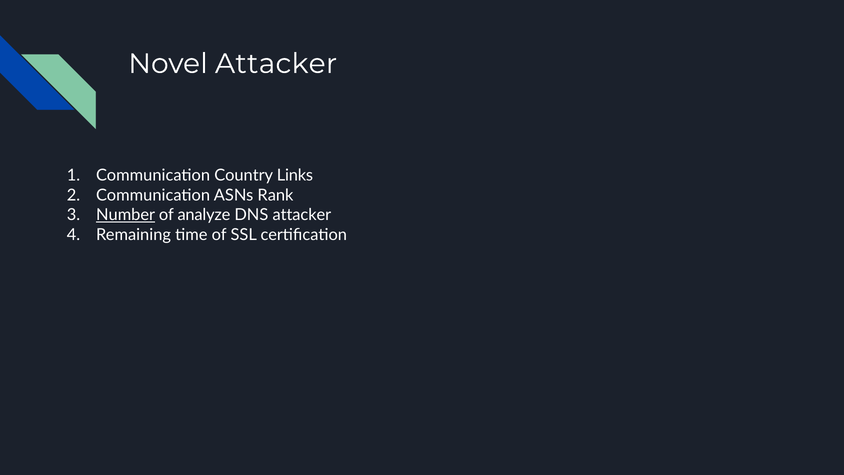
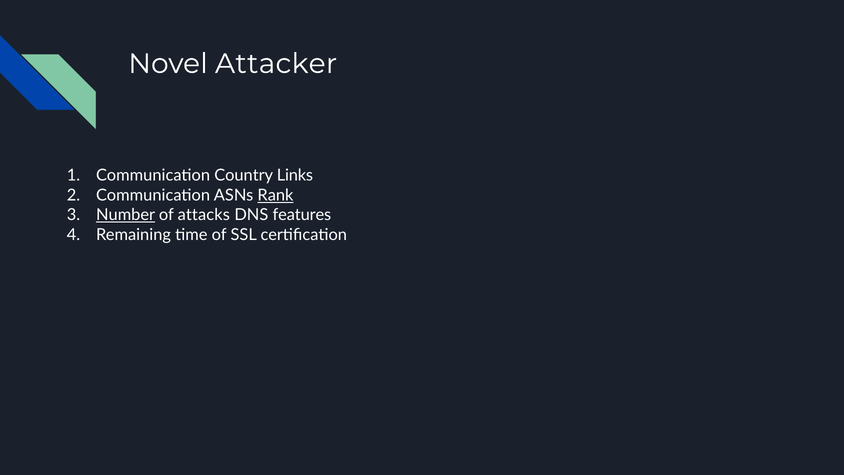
Rank underline: none -> present (275, 195)
analyze: analyze -> attacks (204, 215)
DNS attacker: attacker -> features (302, 215)
